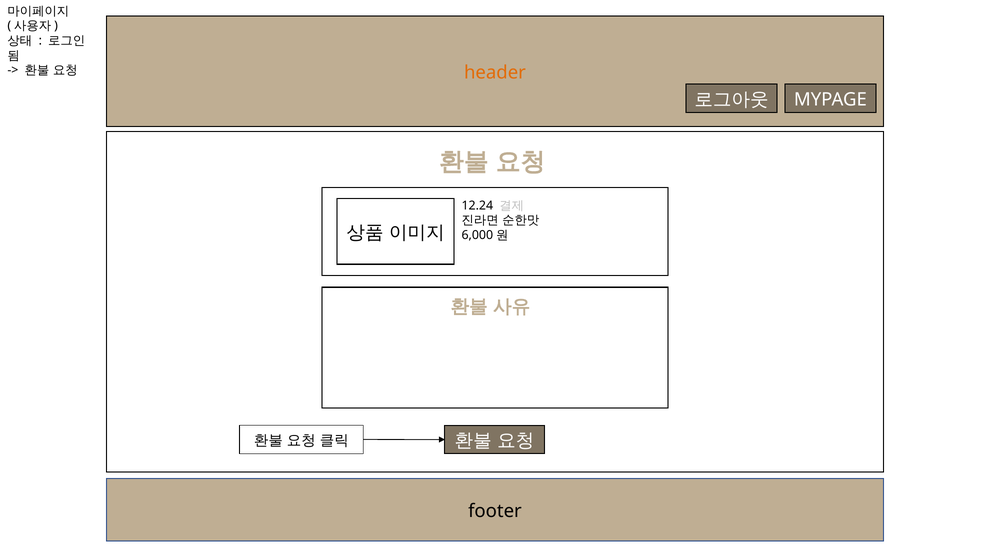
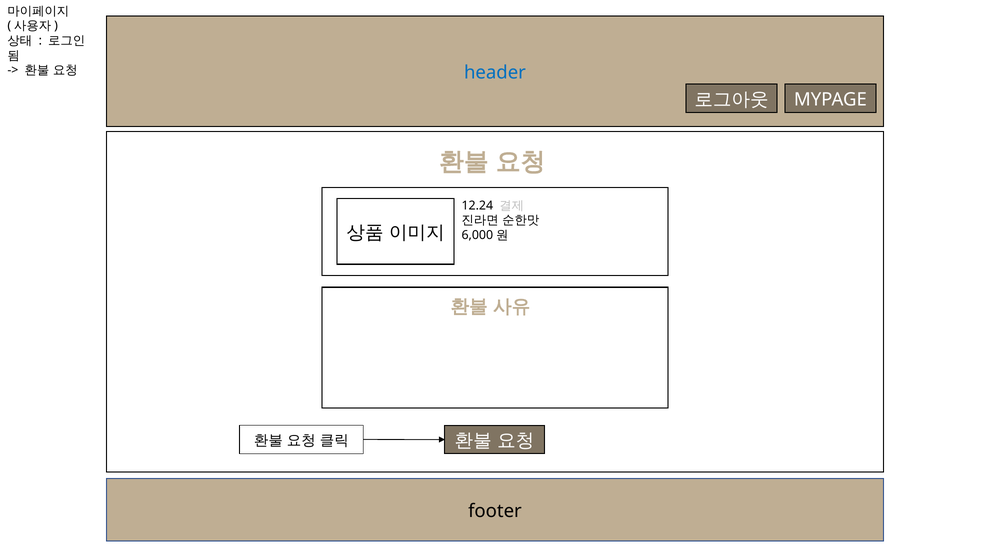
header colour: orange -> blue (495, 72)
